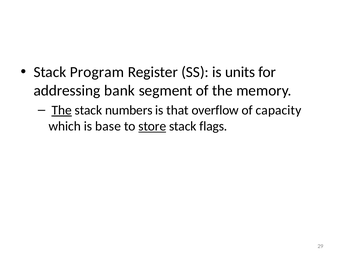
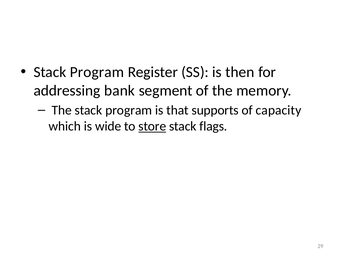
units: units -> then (240, 72)
The underline: present -> none (62, 110)
numbers: numbers -> program (129, 110)
overflow: overflow -> supports (215, 110)
base: base -> wide (108, 126)
